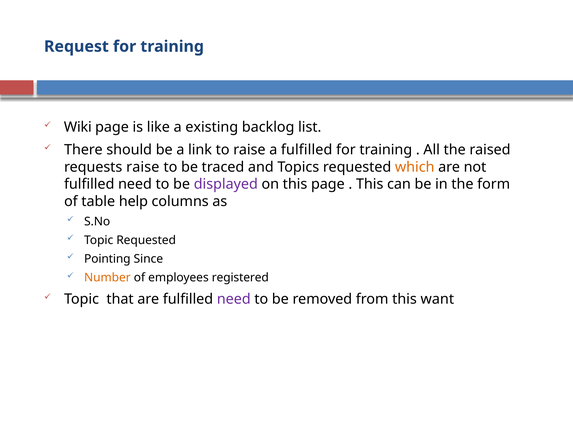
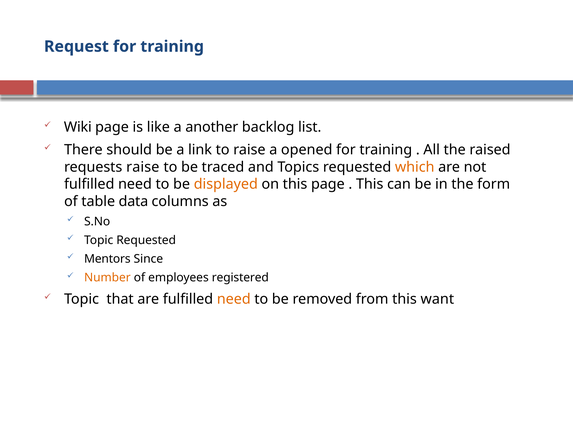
existing: existing -> another (212, 127)
a fulfilled: fulfilled -> opened (307, 150)
displayed colour: purple -> orange (226, 184)
help: help -> data (133, 201)
Pointing: Pointing -> Mentors (107, 259)
need colour: purple -> orange (234, 299)
